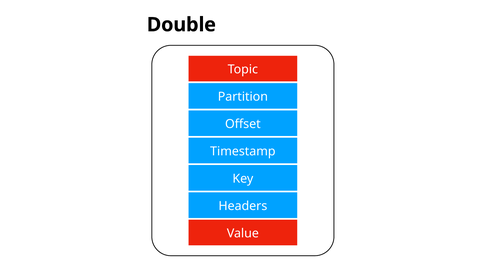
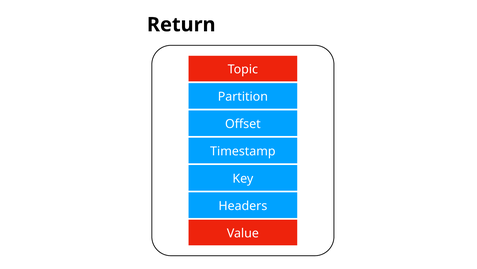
Double: Double -> Return (181, 25)
